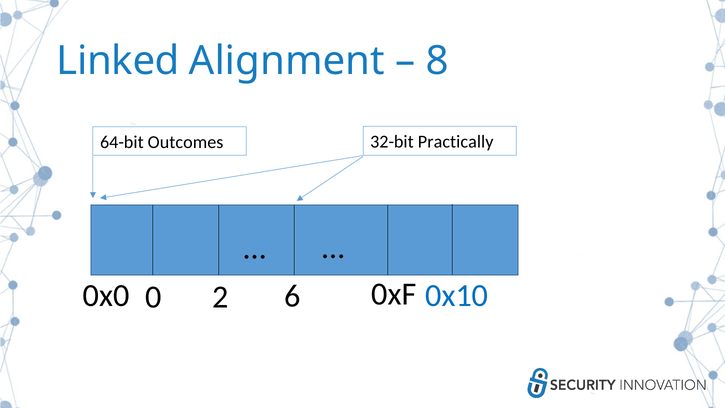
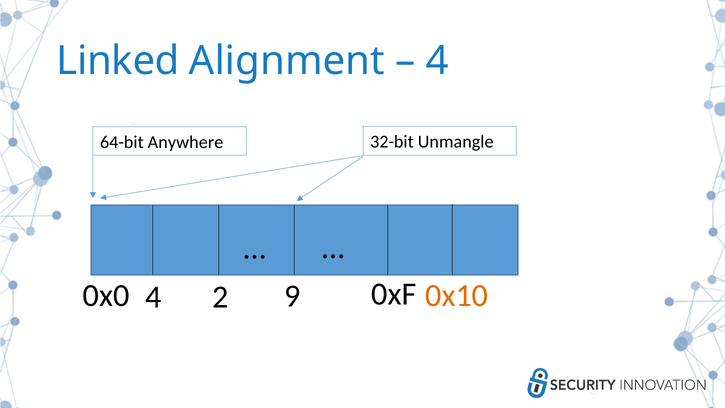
8: 8 -> 4 (437, 61)
Outcomes: Outcomes -> Anywhere (186, 142)
Practically: Practically -> Unmangle (456, 142)
0x10 colour: blue -> orange (457, 295)
0x0 0: 0 -> 4 (153, 297)
6: 6 -> 9 (292, 296)
